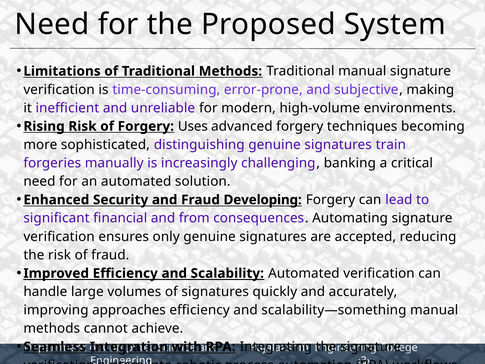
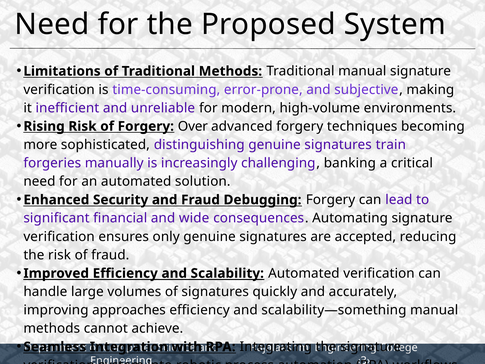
Uses: Uses -> Over (193, 126)
Developing: Developing -> Debugging (263, 200)
from: from -> wide (194, 218)
